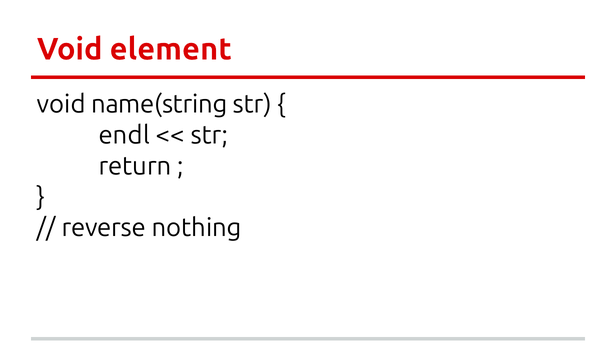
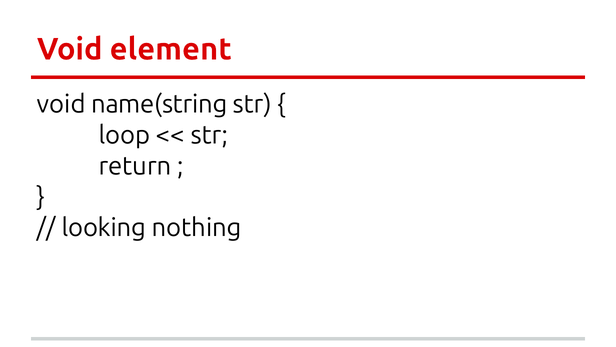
endl: endl -> loop (124, 135)
reverse: reverse -> looking (104, 227)
